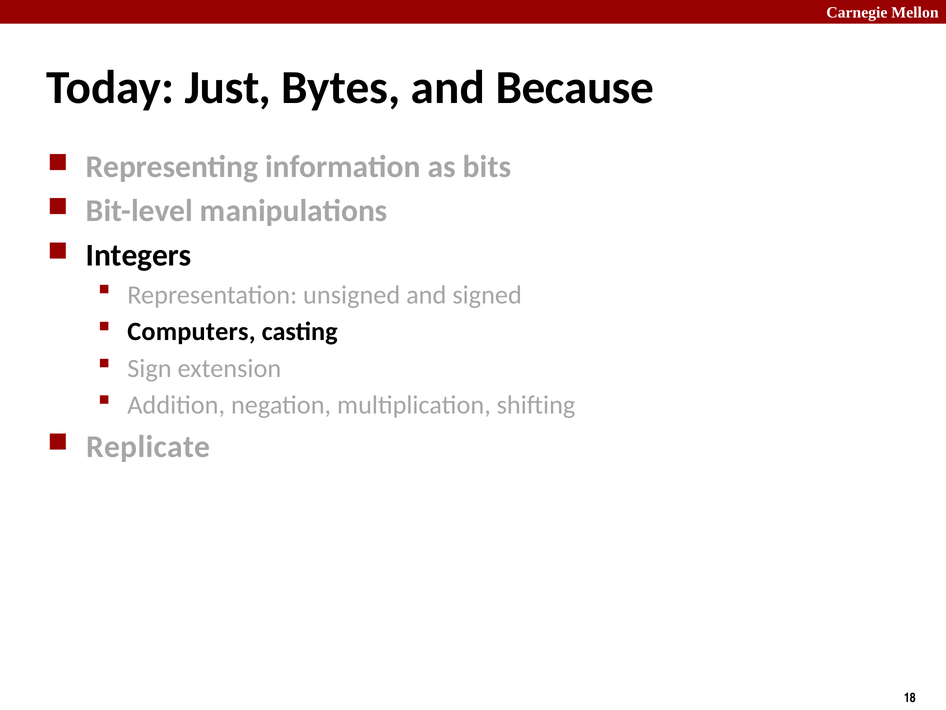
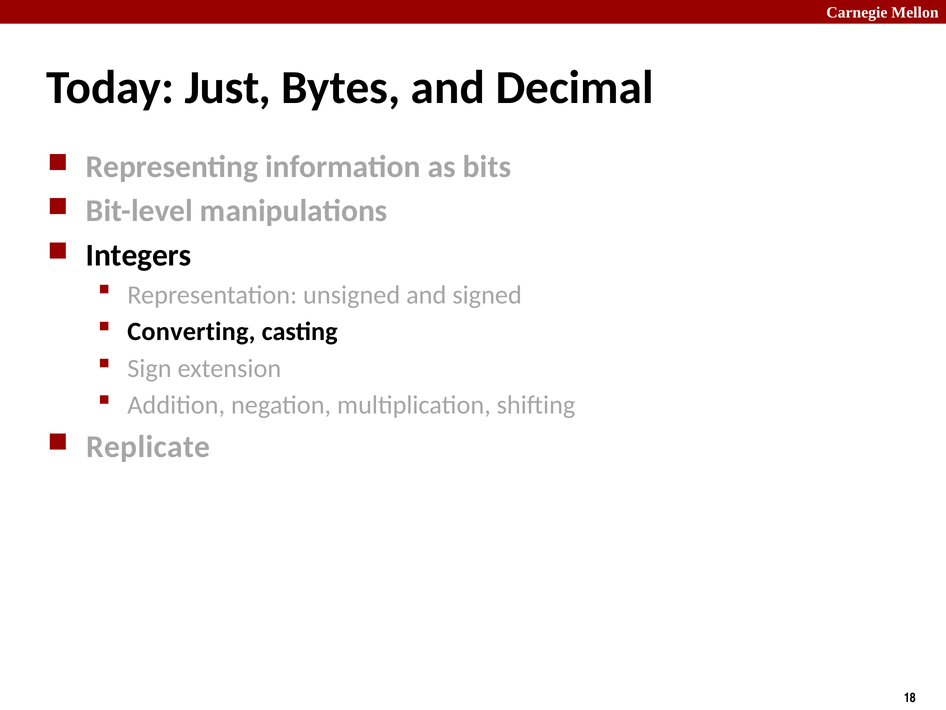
Because: Because -> Decimal (575, 88)
Computers: Computers -> Converting (191, 331)
